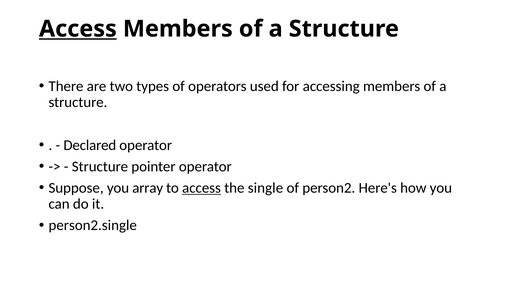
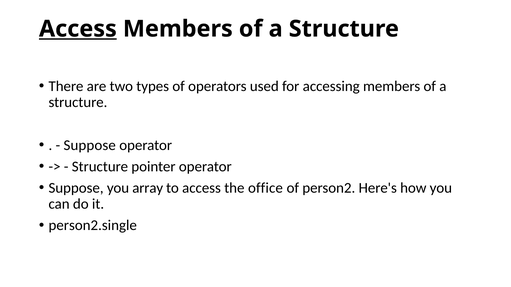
Declared: Declared -> Suppose (90, 145)
access underline: present -> none (202, 188)
single: single -> office (265, 188)
